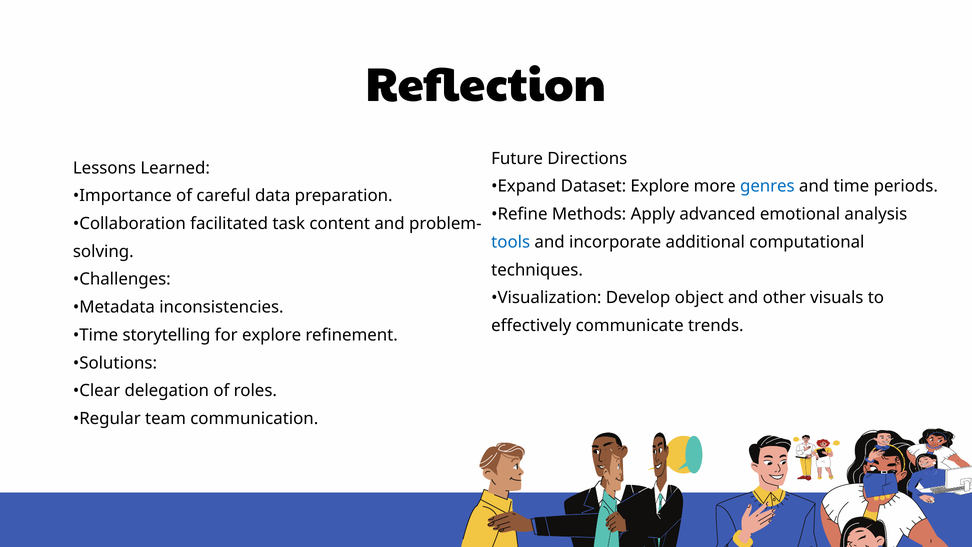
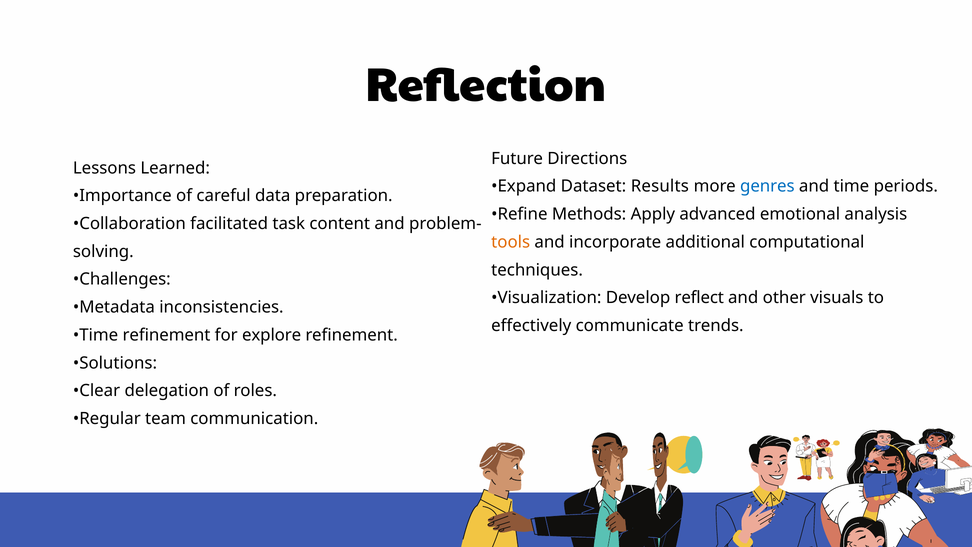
Dataset Explore: Explore -> Results (660, 186)
tools colour: blue -> orange (511, 242)
object: object -> reflect (699, 298)
Time storytelling: storytelling -> refinement (166, 335)
